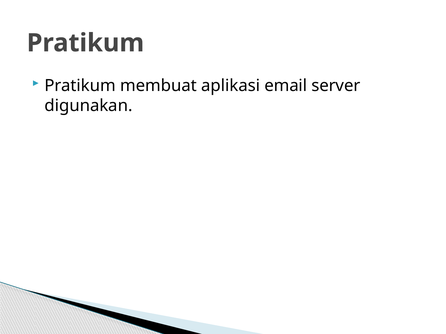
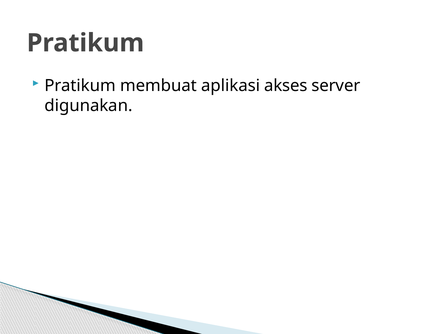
email: email -> akses (286, 86)
